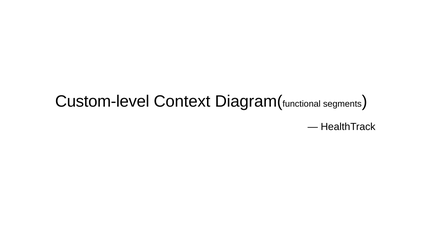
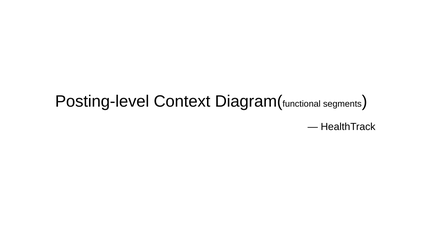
Custom-level: Custom-level -> Posting-level (102, 101)
